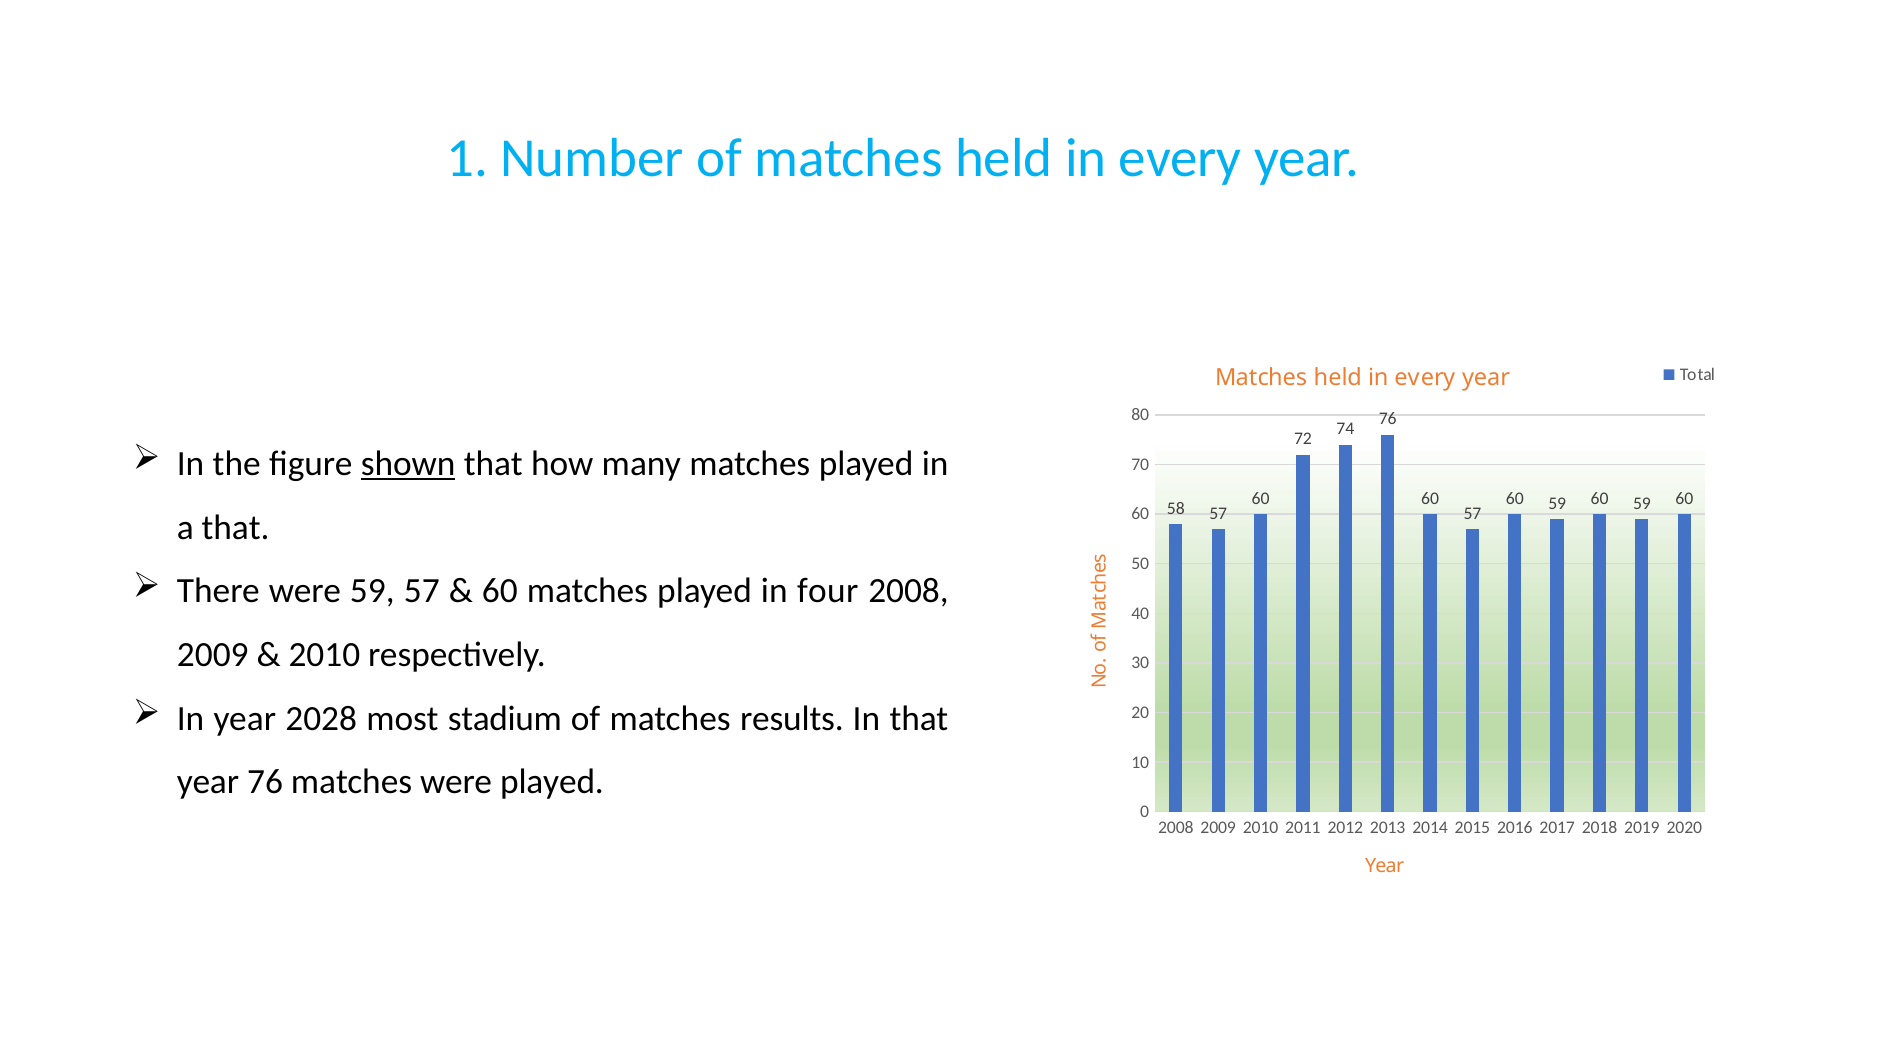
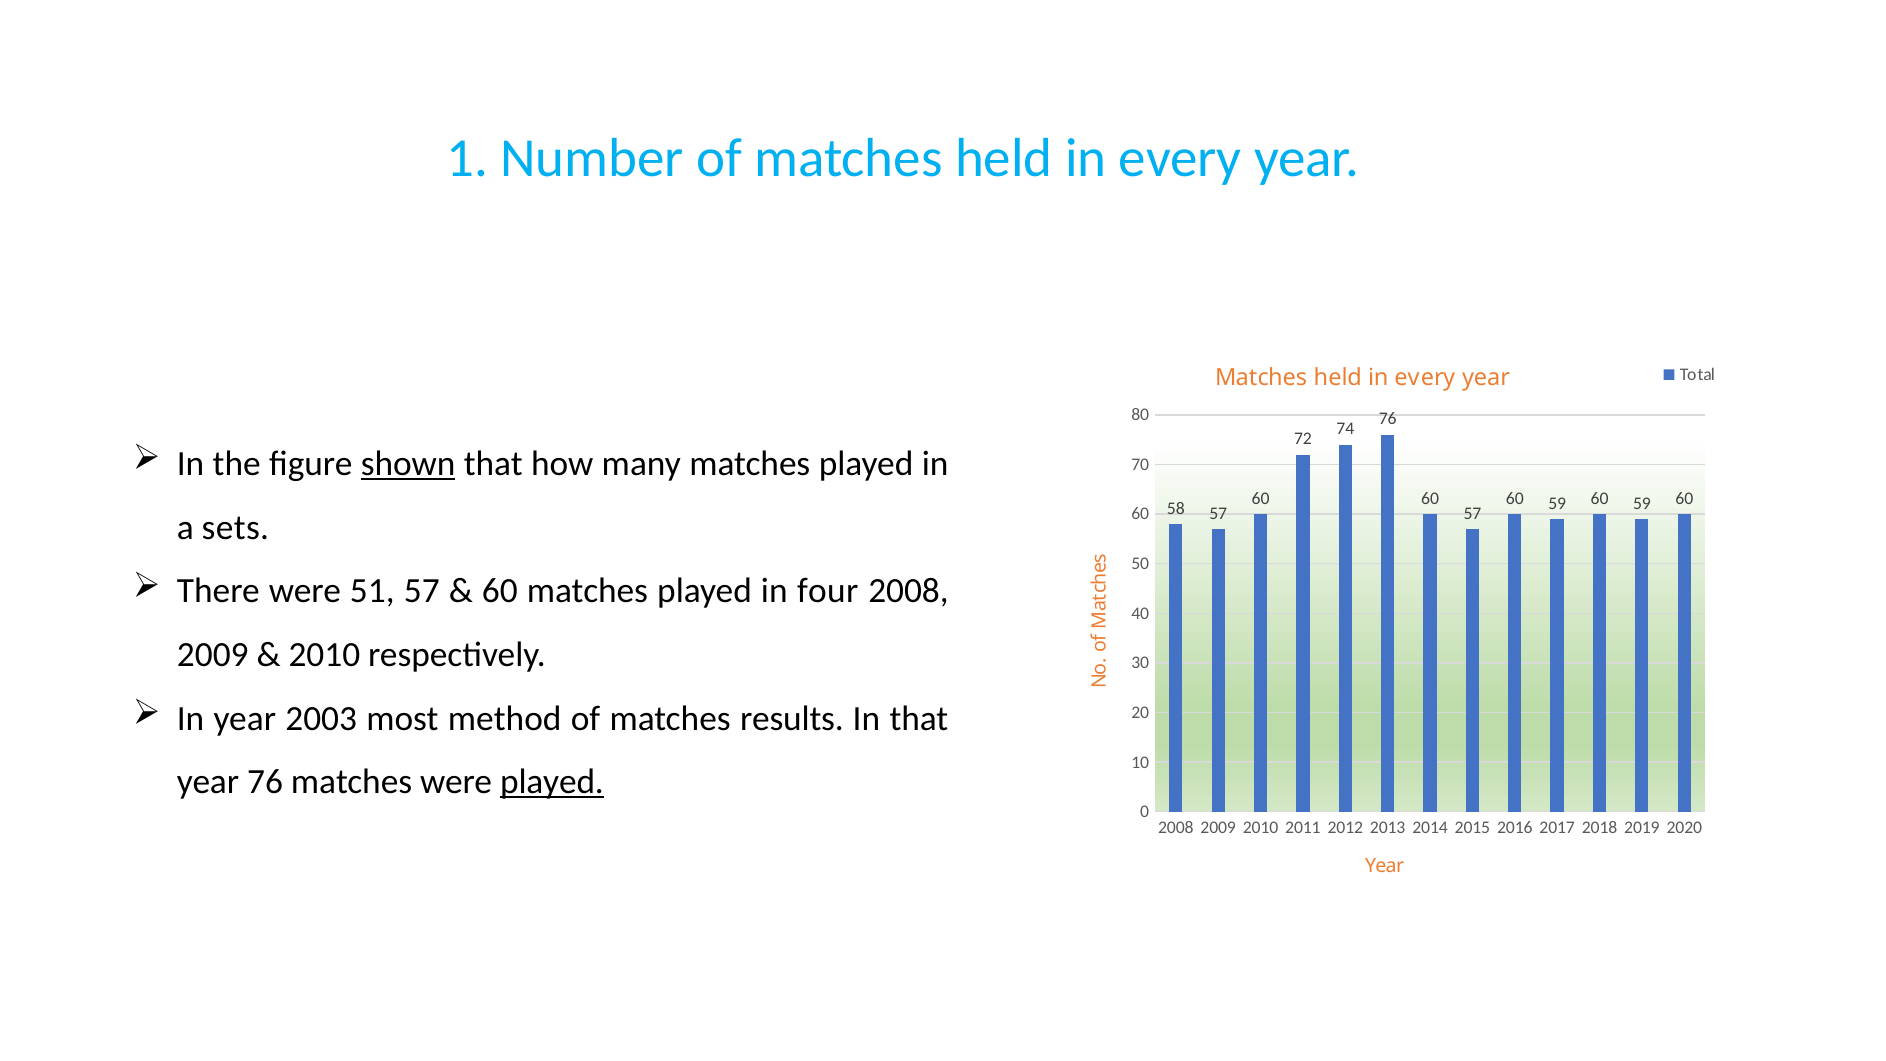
a that: that -> sets (235, 528)
were 59: 59 -> 51 (372, 591)
2028: 2028 -> 2003 (321, 718)
stadium: stadium -> method (505, 718)
played underline: none -> present (552, 782)
